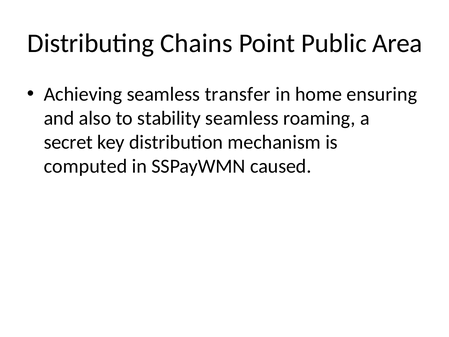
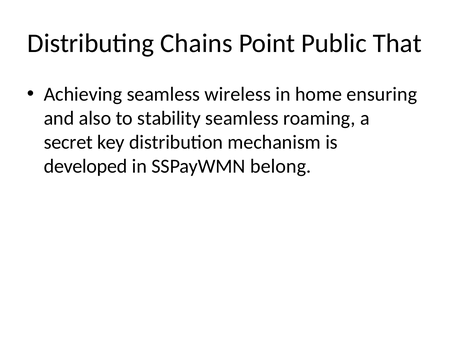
Area: Area -> That (397, 43)
transfer: transfer -> wireless (238, 94)
computed: computed -> developed (86, 166)
caused: caused -> belong (281, 166)
